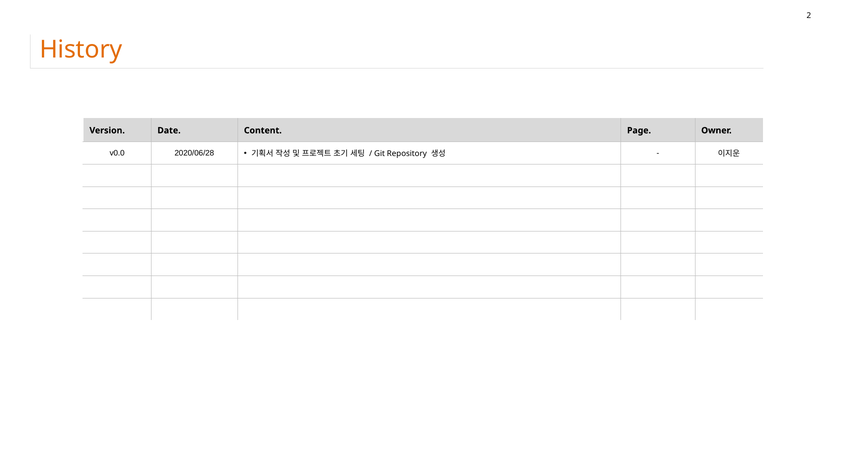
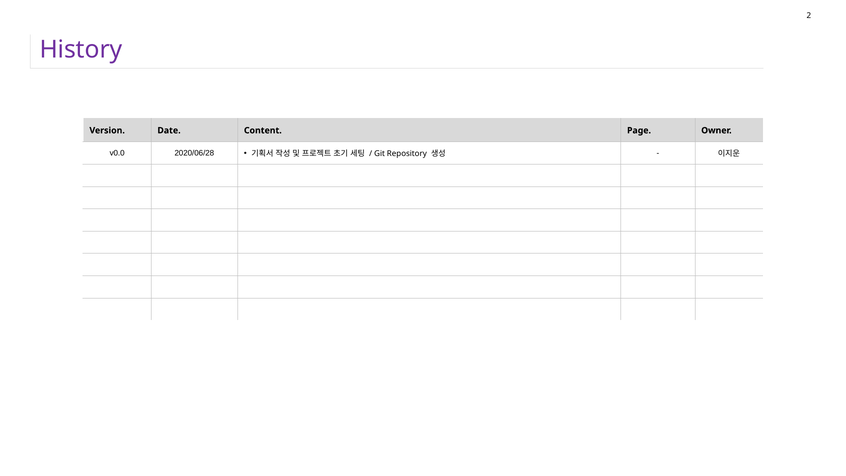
History colour: orange -> purple (81, 50)
